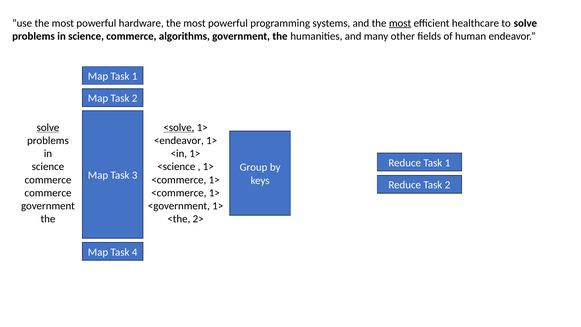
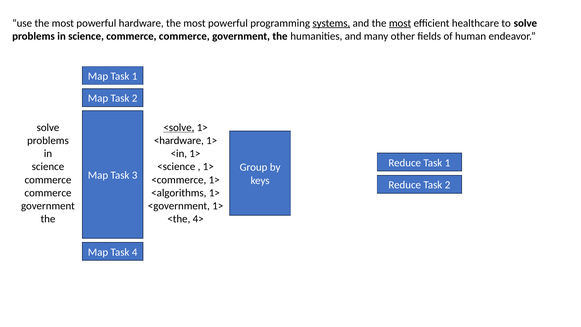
systems underline: none -> present (331, 23)
algorithms: algorithms -> commerce (184, 36)
solve underline: present -> none (48, 127)
<endeavor: <endeavor -> <hardware (179, 140)
<commerce: <commerce -> <algorithms (179, 193)
2>: 2> -> 4> (198, 219)
